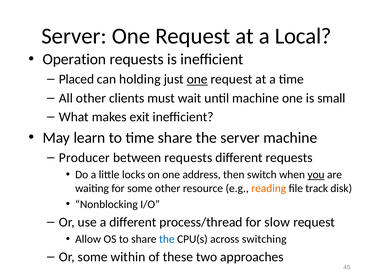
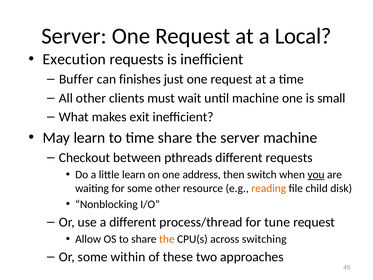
Operation: Operation -> Execution (74, 59)
Placed: Placed -> Buffer (76, 79)
holding: holding -> finishes (140, 79)
one underline: present -> none (197, 79)
Producer: Producer -> Checkout (84, 157)
between requests: requests -> pthreads (188, 157)
little locks: locks -> learn (134, 175)
track: track -> child (317, 188)
slow: slow -> tune (277, 222)
the colour: blue -> orange (167, 239)
